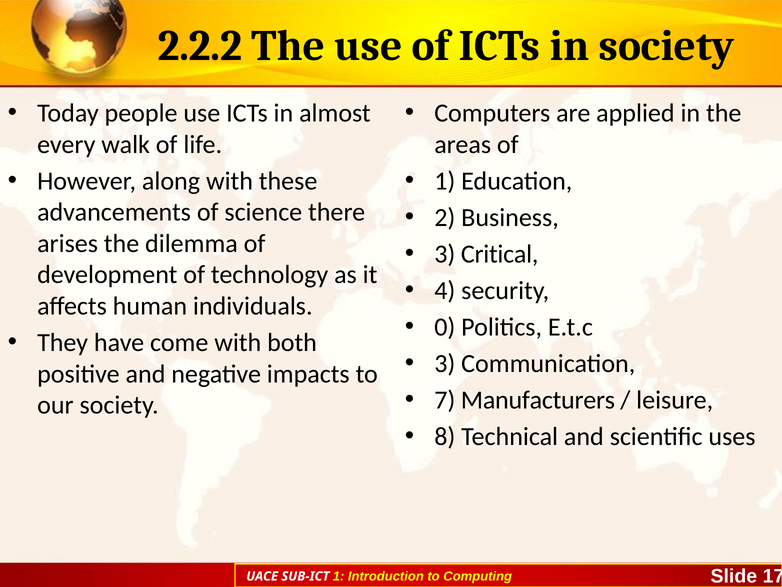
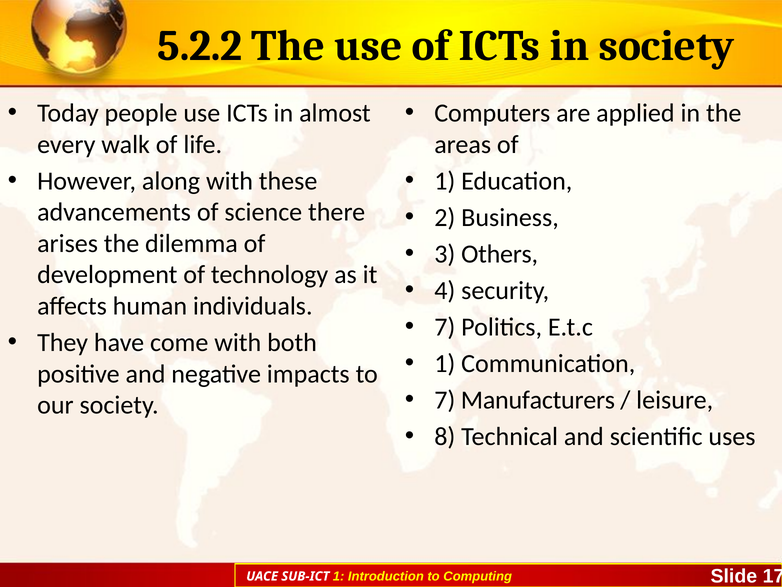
2.2.2: 2.2.2 -> 5.2.2 (200, 46)
Critical: Critical -> Others (500, 254)
0: 0 -> 7 (445, 327)
3: 3 -> 1 (445, 363)
